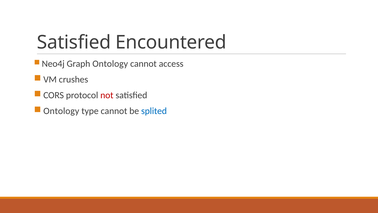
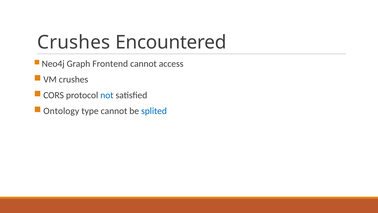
Satisfied: Satisfied -> Crushes (74, 42)
Graph Ontology: Ontology -> Frontend (110, 64)
not colour: red -> blue (107, 95)
